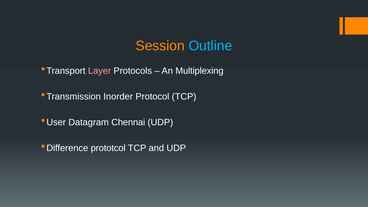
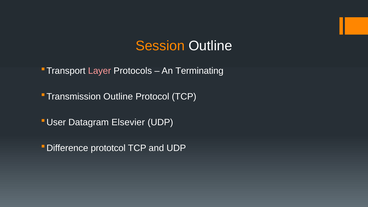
Outline colour: light blue -> white (210, 46)
Multiplexing: Multiplexing -> Terminating (199, 71)
Inorder: Inorder -> Outline (118, 97)
Chennai: Chennai -> Elsevier (128, 122)
